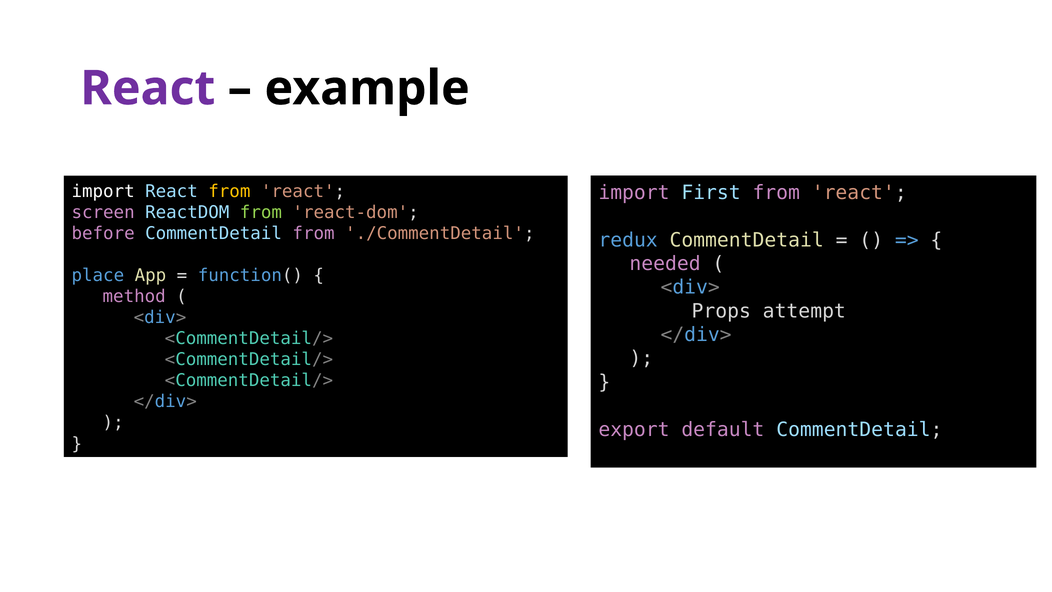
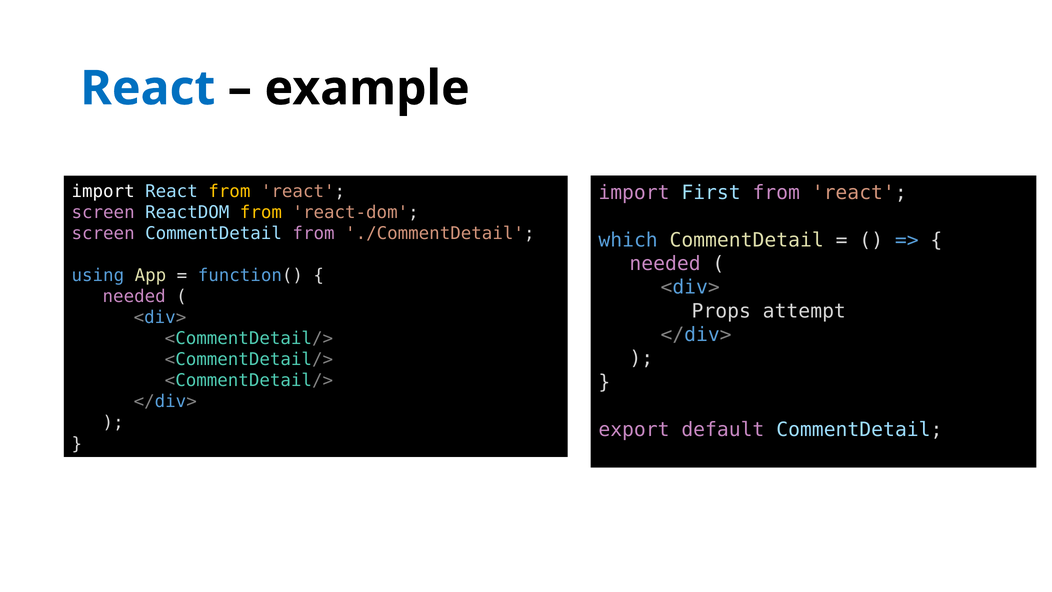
React colour: purple -> blue (148, 88)
from colour: light green -> yellow (261, 212)
before: before -> screen (103, 233)
redux: redux -> which (628, 240)
place: place -> using (98, 275)
method: method -> needed (134, 296)
